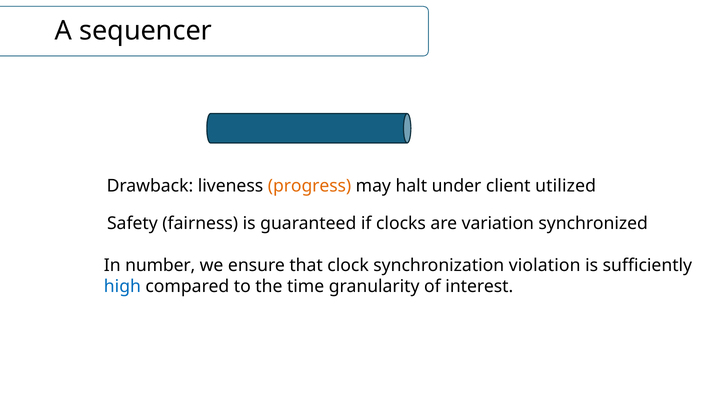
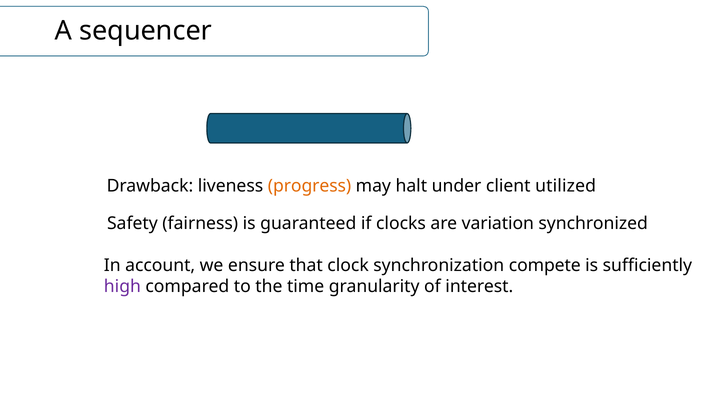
number: number -> account (160, 265)
violation: violation -> compete (545, 265)
high colour: blue -> purple (122, 286)
